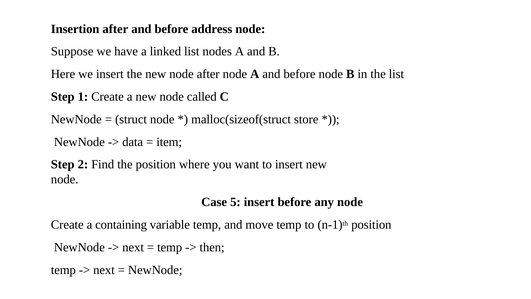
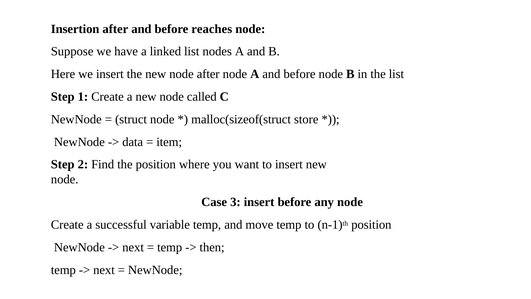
address: address -> reaches (212, 29)
5: 5 -> 3 (235, 202)
containing: containing -> successful (121, 224)
